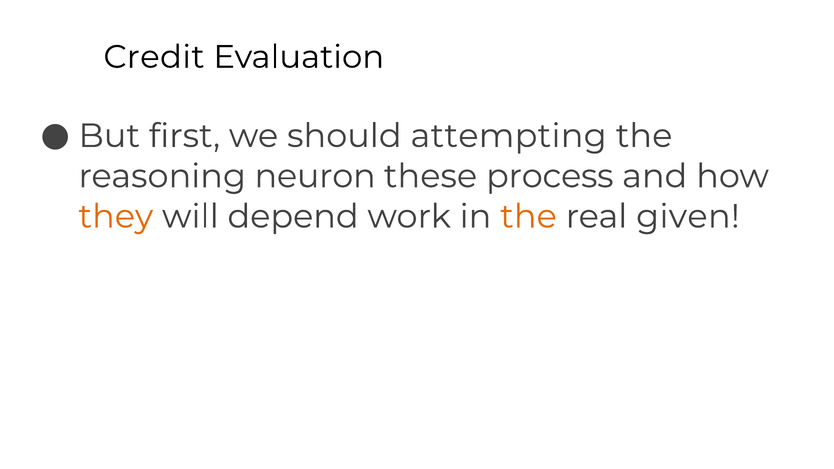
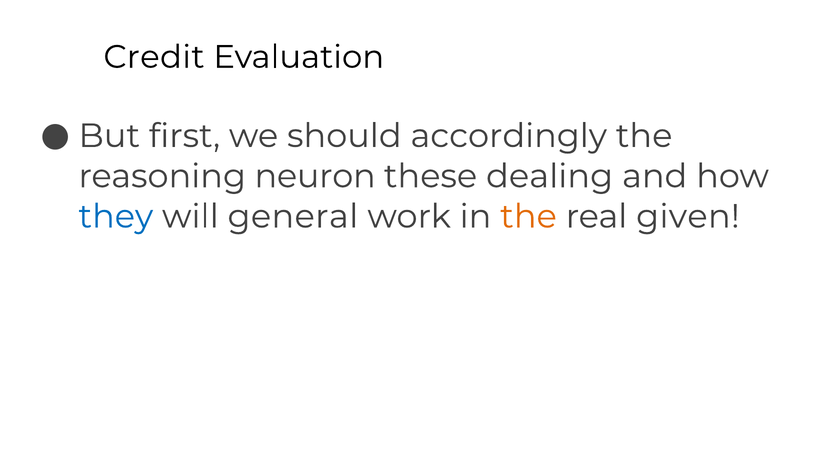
attempting: attempting -> accordingly (509, 136)
process: process -> dealing (550, 176)
they colour: orange -> blue (116, 217)
depend: depend -> general (293, 217)
